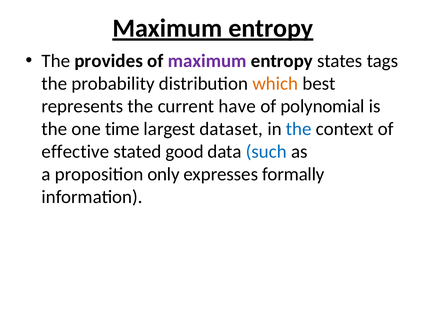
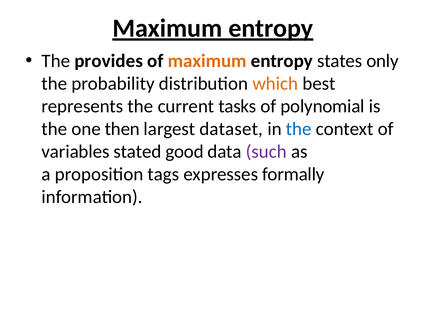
maximum colour: purple -> orange (207, 61)
tags: tags -> only (383, 61)
have: have -> tasks (237, 106)
time: time -> then (122, 129)
effective: effective -> variables (75, 152)
such colour: blue -> purple (266, 152)
only: only -> tags (163, 175)
